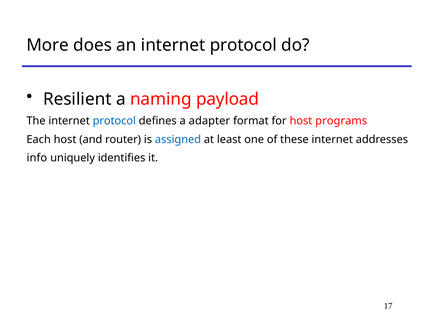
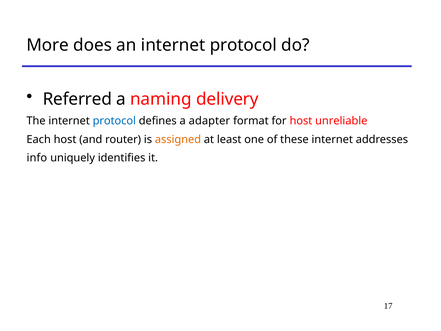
Resilient: Resilient -> Referred (77, 99)
payload: payload -> delivery (227, 99)
programs: programs -> unreliable (341, 121)
assigned colour: blue -> orange (178, 139)
